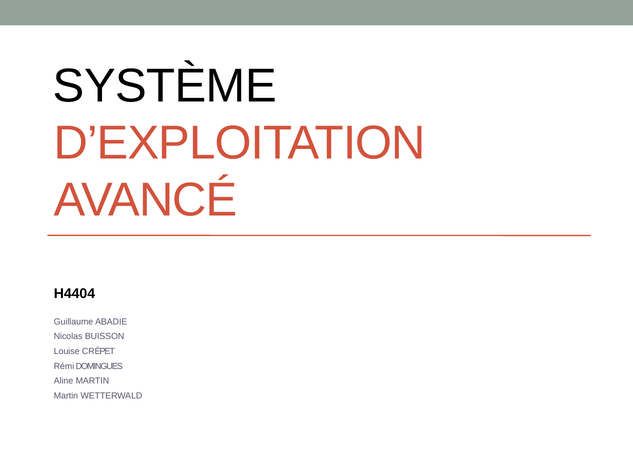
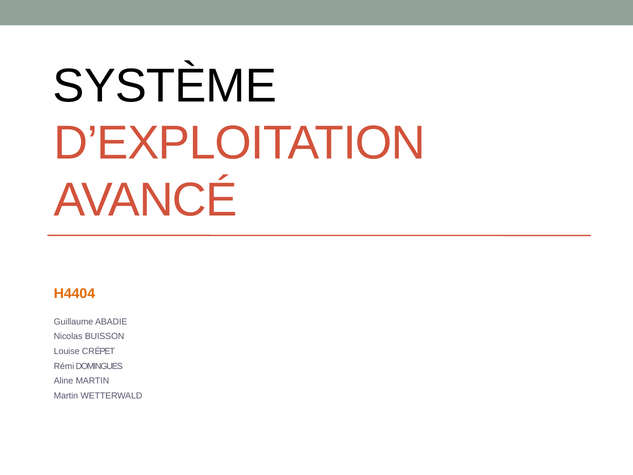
H4404 colour: black -> orange (74, 293)
